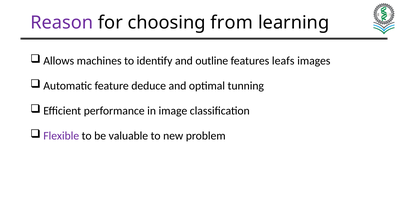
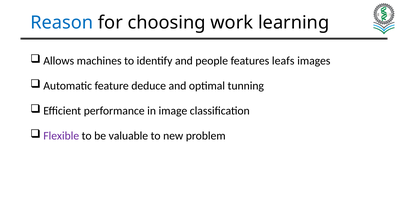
Reason colour: purple -> blue (62, 22)
from: from -> work (232, 22)
outline: outline -> people (212, 61)
